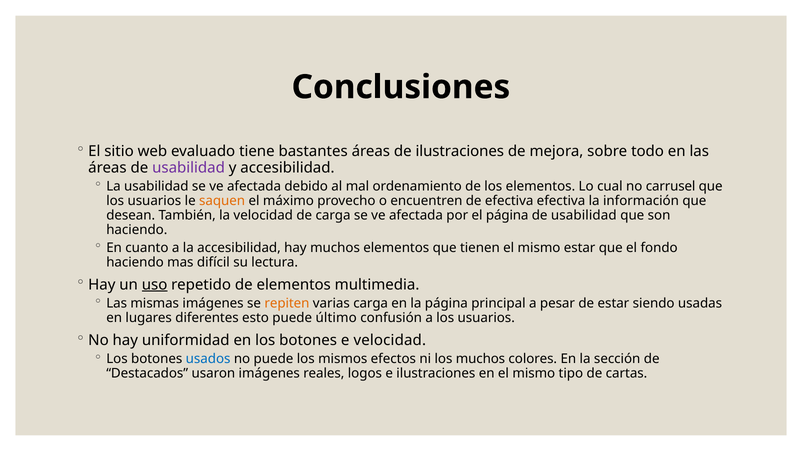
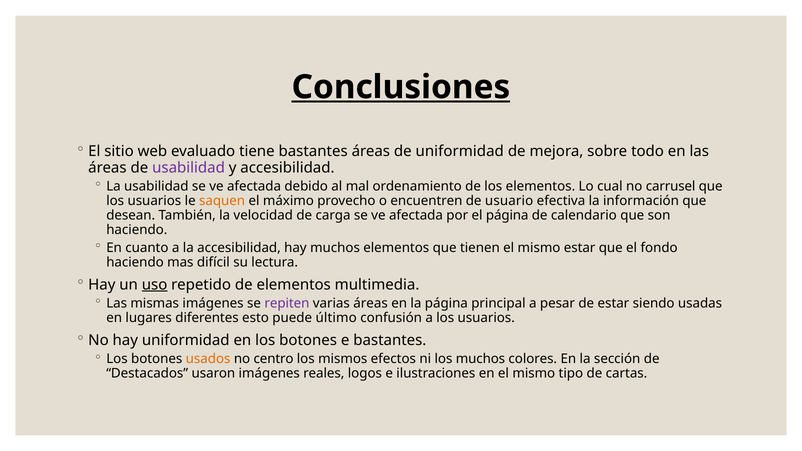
Conclusiones underline: none -> present (401, 87)
de ilustraciones: ilustraciones -> uniformidad (460, 151)
de efectiva: efectiva -> usuario (509, 201)
usabilidad: usabilidad -> calendario (584, 215)
repiten colour: orange -> purple (287, 304)
varias carga: carga -> áreas (371, 304)
e velocidad: velocidad -> bastantes (390, 340)
usados colour: blue -> orange (208, 359)
no puede: puede -> centro (274, 359)
